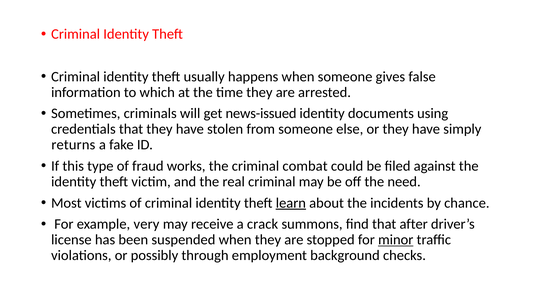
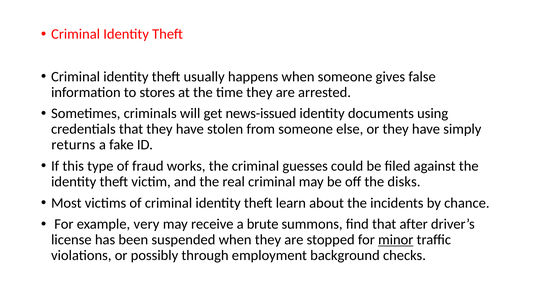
which: which -> stores (157, 92)
combat: combat -> guesses (305, 166)
need: need -> disks (404, 182)
learn underline: present -> none (291, 203)
crack: crack -> brute (263, 225)
